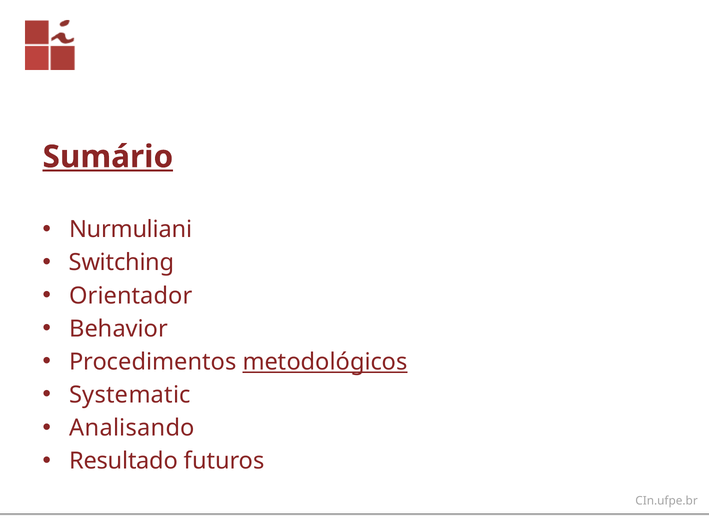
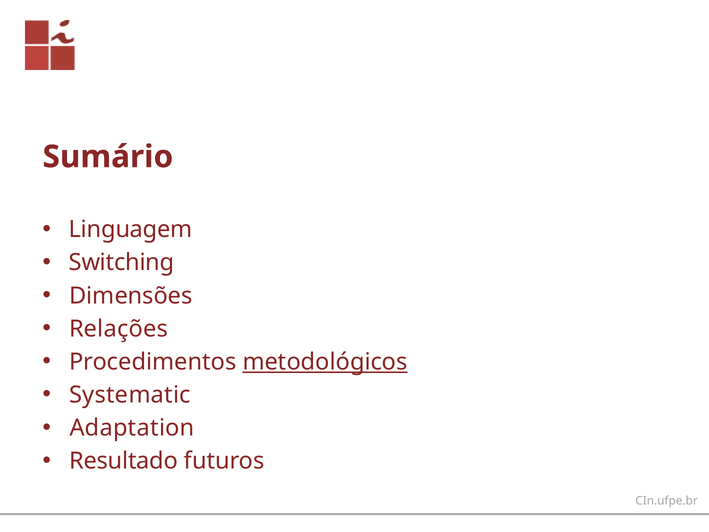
Sumário underline: present -> none (108, 157)
Nurmuliani: Nurmuliani -> Linguagem (131, 229)
Orientador: Orientador -> Dimensões (131, 296)
Behavior: Behavior -> Relações (119, 329)
Analisando: Analisando -> Adaptation (132, 428)
